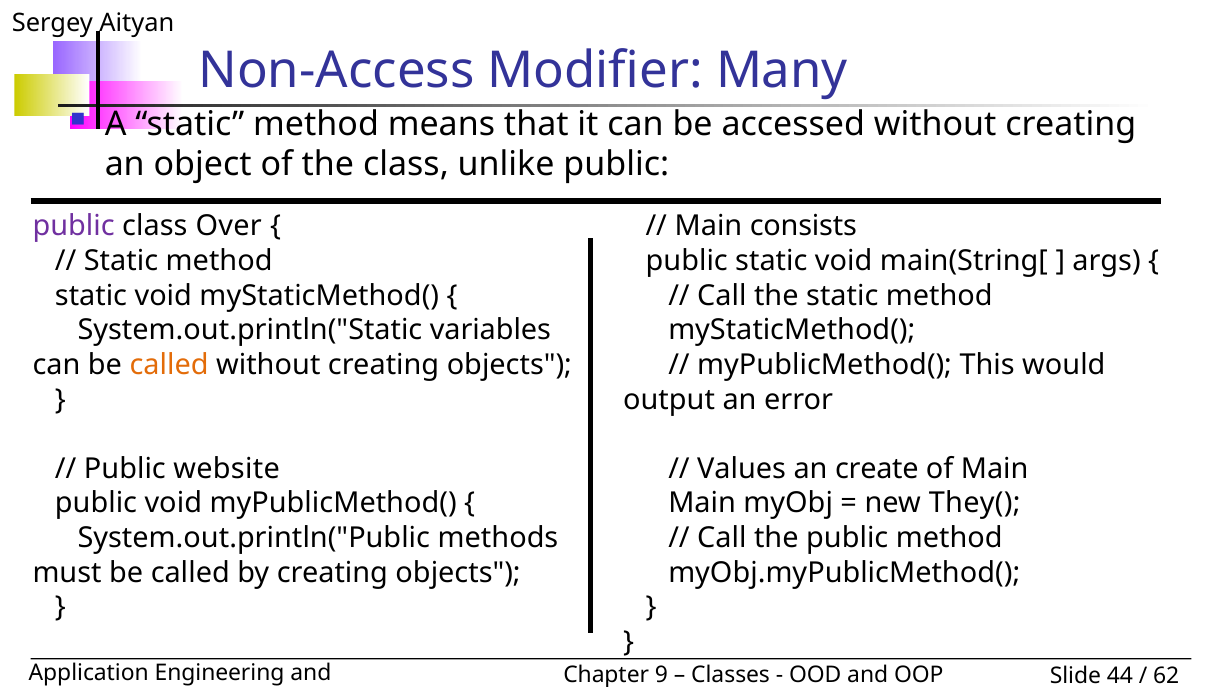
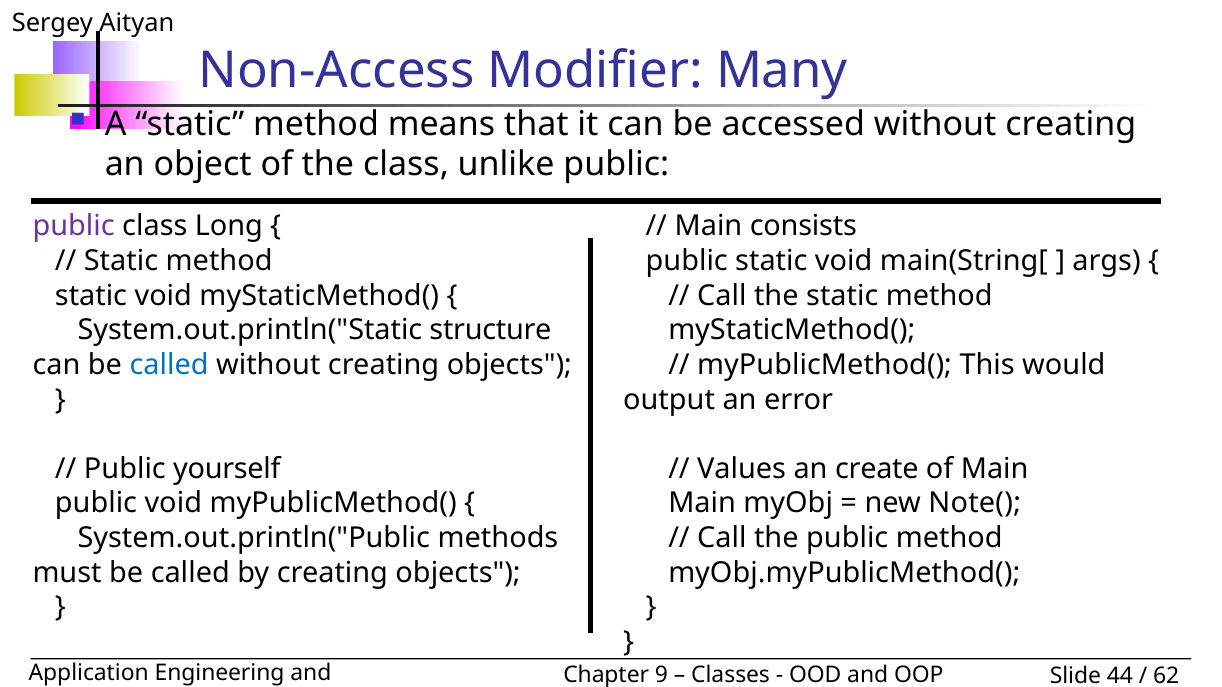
Over: Over -> Long (229, 227)
variables: variables -> structure (490, 330)
called colour: orange -> blue (169, 365)
website: website -> yourself (227, 469)
They(: They( -> Note( (975, 504)
